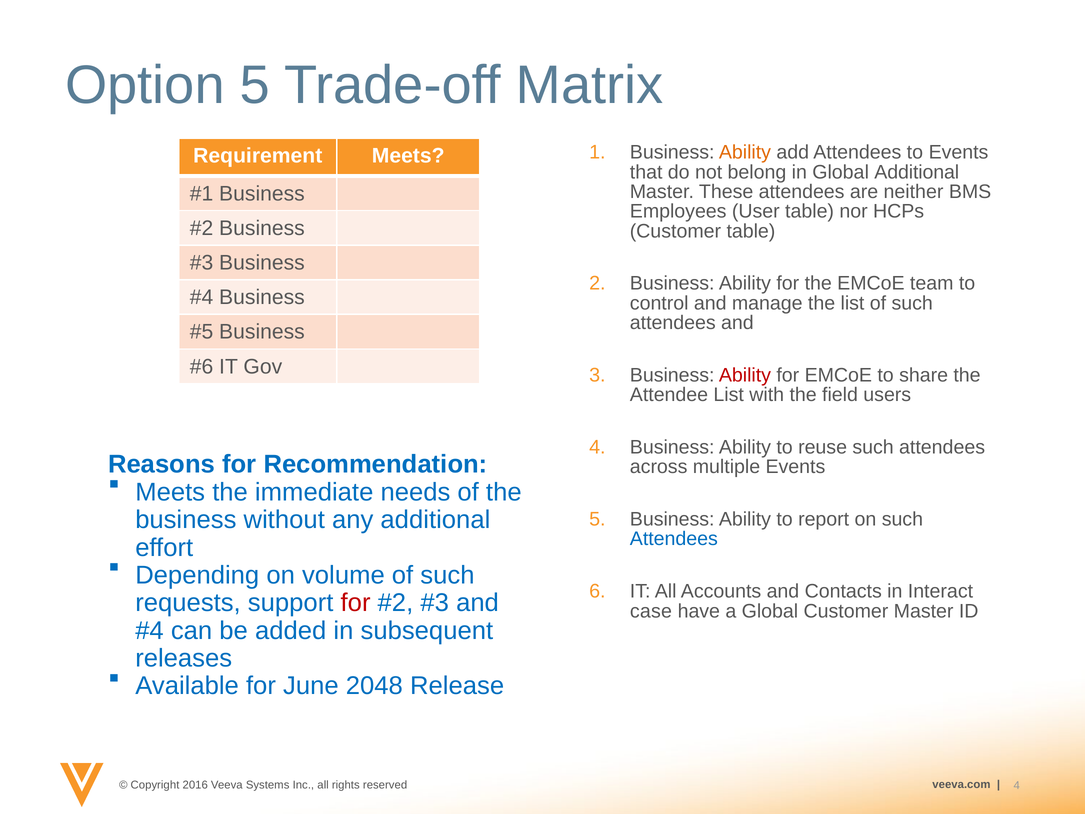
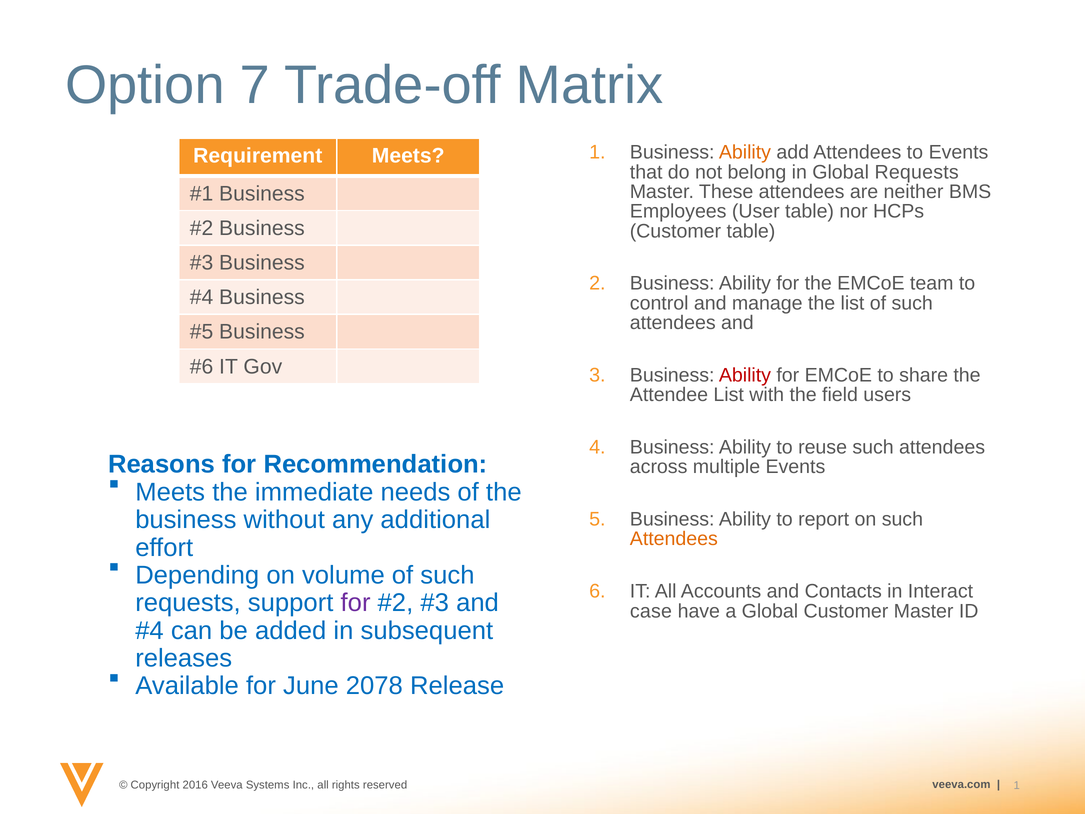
Option 5: 5 -> 7 (255, 85)
Global Additional: Additional -> Requests (917, 172)
Attendees colour: blue -> orange (674, 539)
for colour: red -> purple (356, 603)
2048: 2048 -> 2078 (374, 686)
4: 4 -> 1 (1017, 785)
